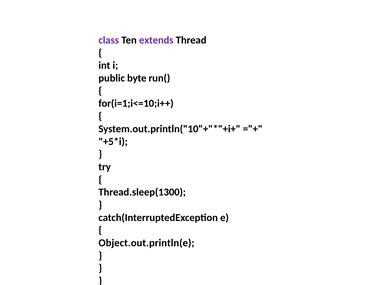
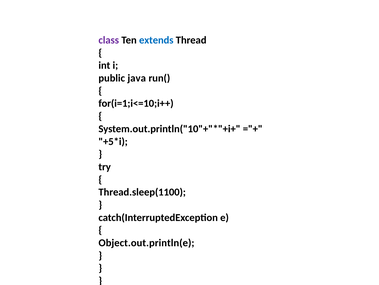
extends colour: purple -> blue (156, 40)
byte: byte -> java (137, 78)
Thread.sleep(1300: Thread.sleep(1300 -> Thread.sleep(1100 (142, 192)
